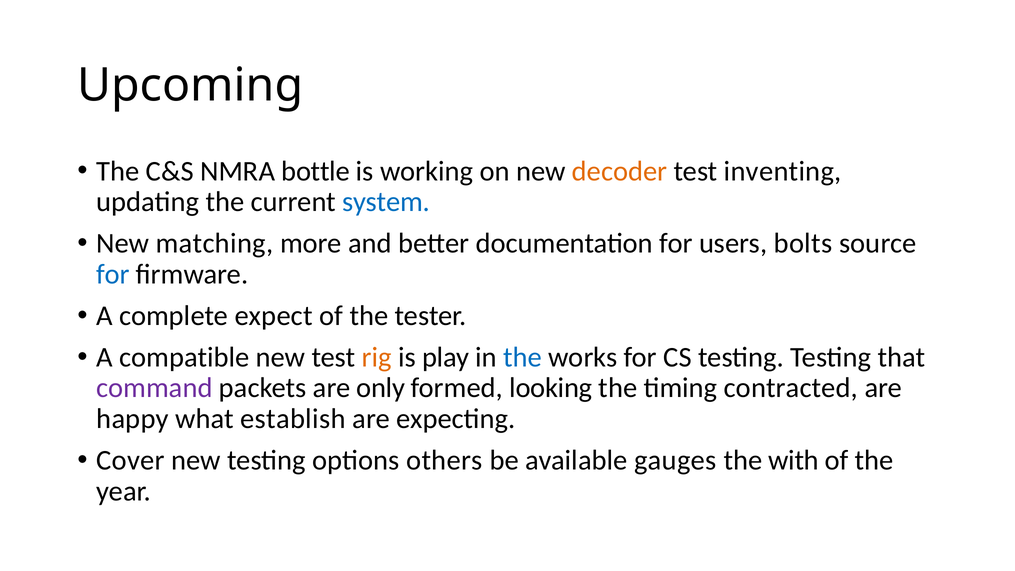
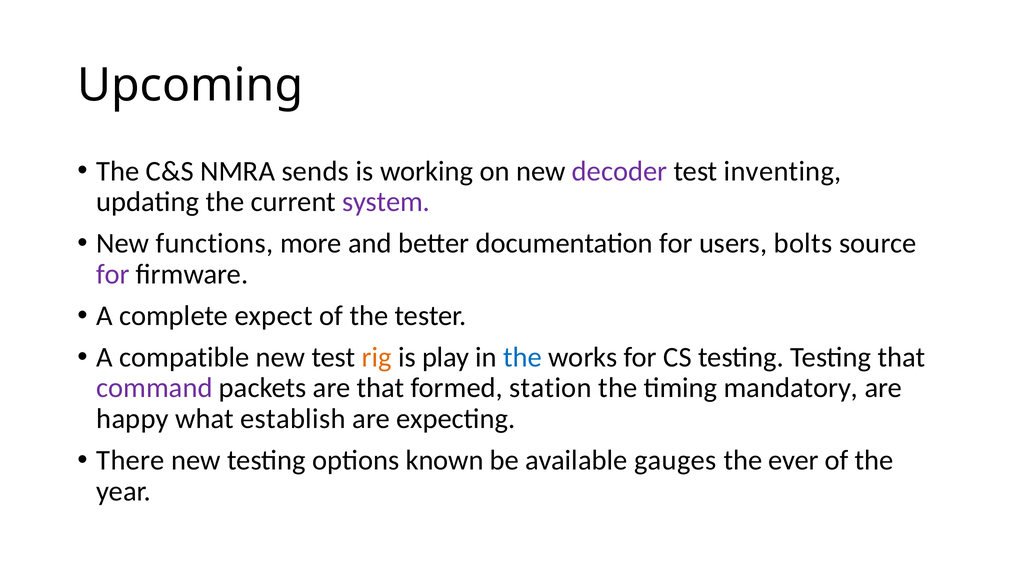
bottle: bottle -> sends (315, 171)
decoder colour: orange -> purple (620, 171)
system colour: blue -> purple (386, 202)
matching: matching -> functions (214, 243)
for colour: blue -> purple (113, 274)
are only: only -> that (381, 388)
looking: looking -> station (551, 388)
contracted: contracted -> mandatory (791, 388)
Cover: Cover -> There (130, 460)
others: others -> known (445, 460)
with: with -> ever (794, 460)
